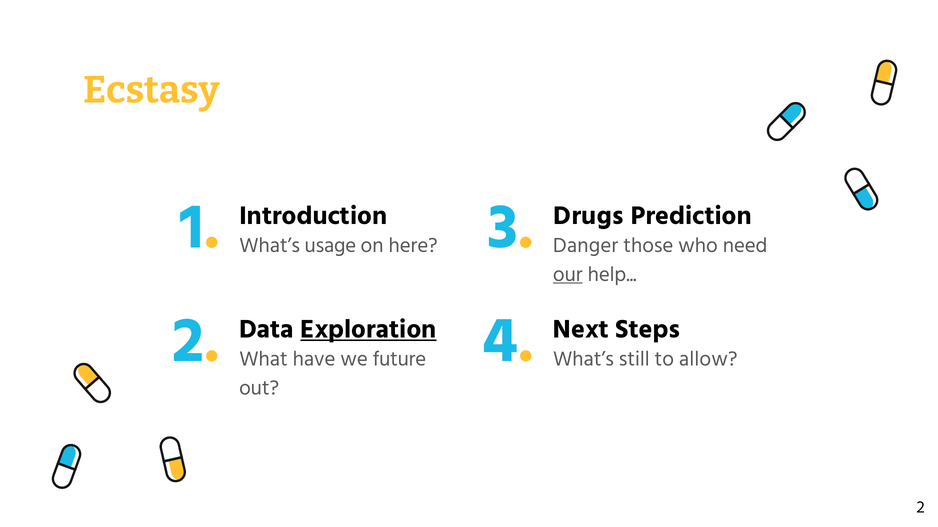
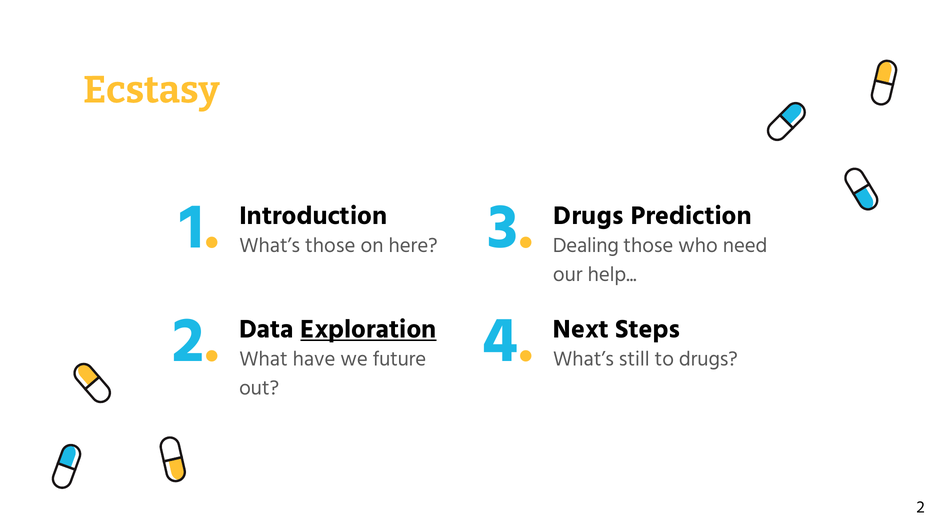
What’s usage: usage -> those (330, 246)
Danger: Danger -> Dealing (586, 246)
our underline: present -> none (568, 274)
to allow: allow -> drugs (708, 359)
